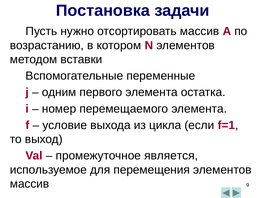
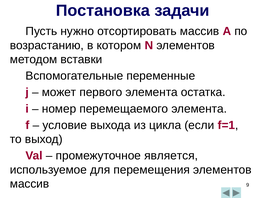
одним: одним -> может (59, 93)
